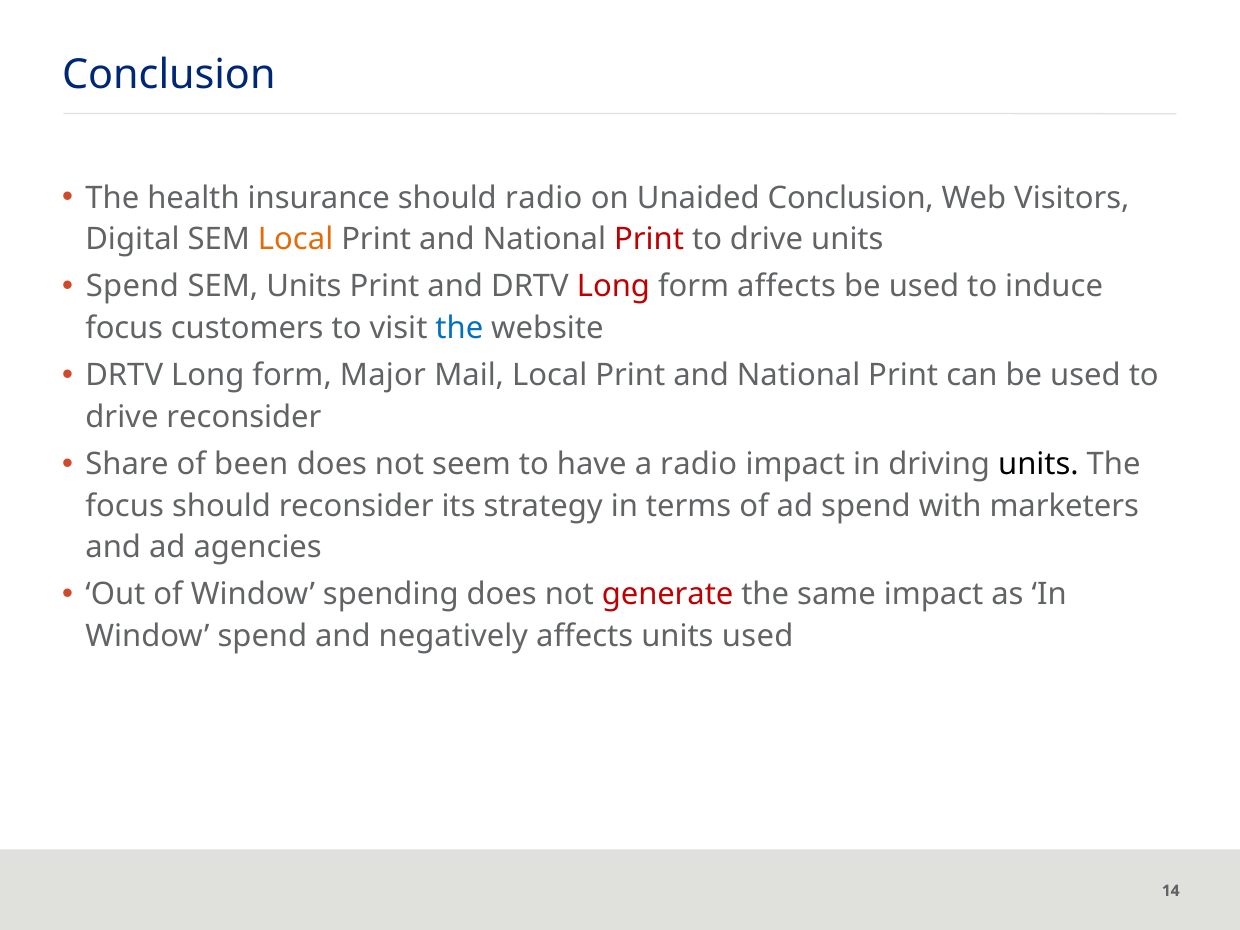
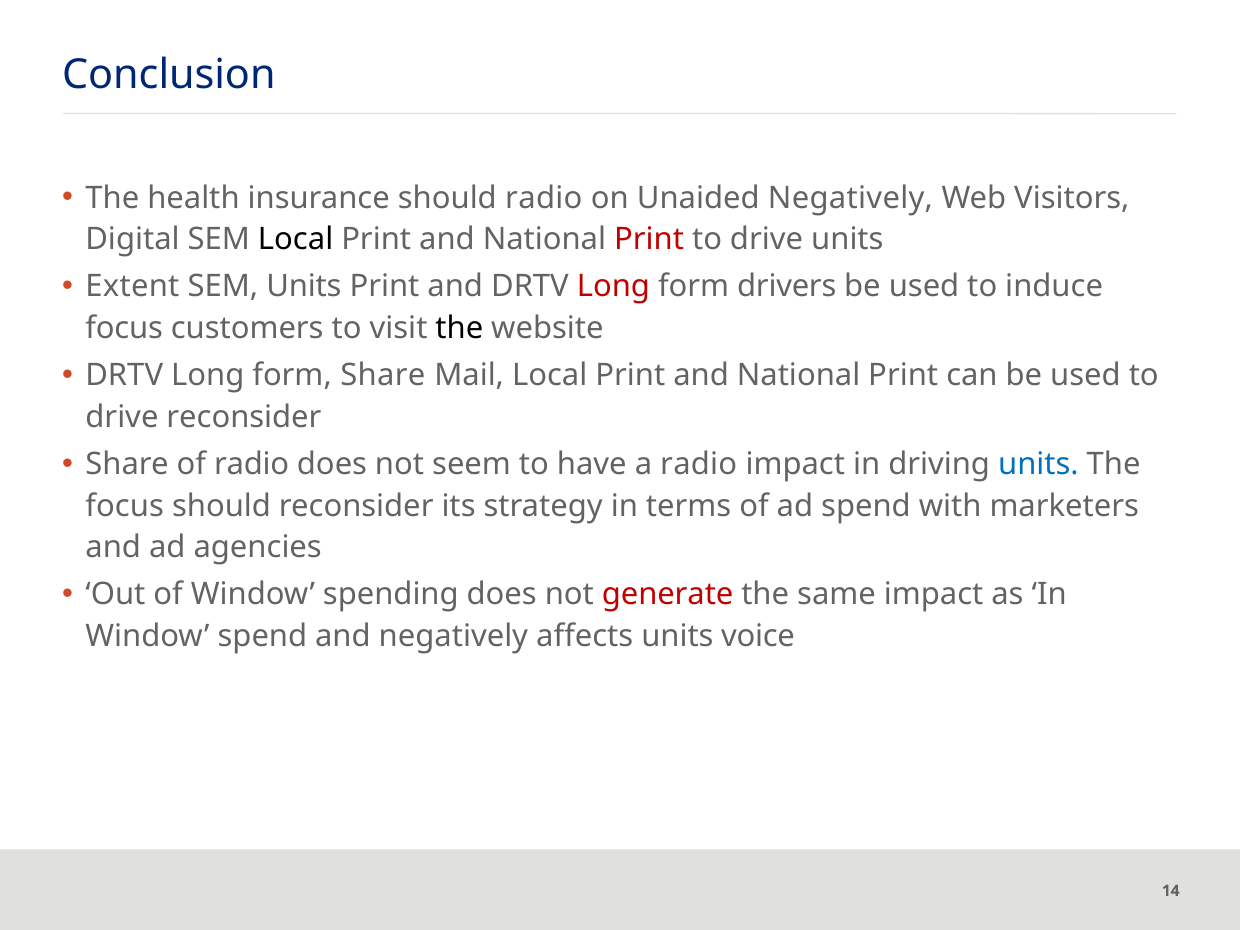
Unaided Conclusion: Conclusion -> Negatively (850, 198)
Local colour: orange -> black (296, 239)
Spend: Spend -> Extent (132, 287)
form affects: affects -> drivers (787, 287)
the colour: blue -> black (459, 328)
form Major: Major -> Share (383, 376)
of been: been -> radio (252, 464)
units colour: black -> blue (1038, 464)
units used: used -> voice (758, 636)
